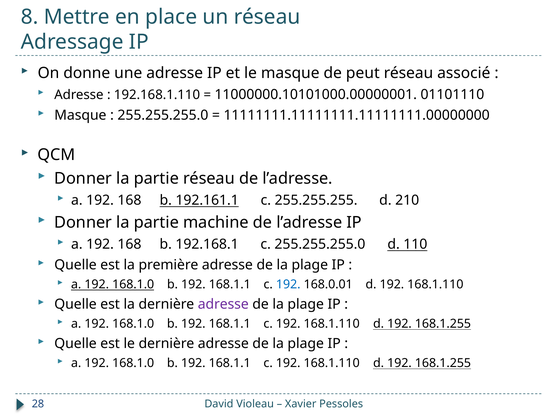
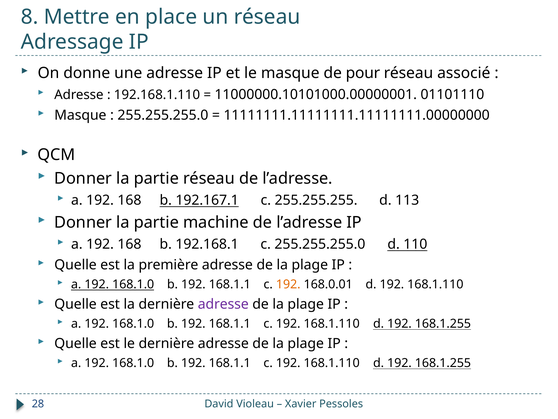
peut: peut -> pour (363, 73)
192.161.1: 192.161.1 -> 192.167.1 (207, 200)
210: 210 -> 113 (407, 200)
192 colour: blue -> orange (288, 284)
